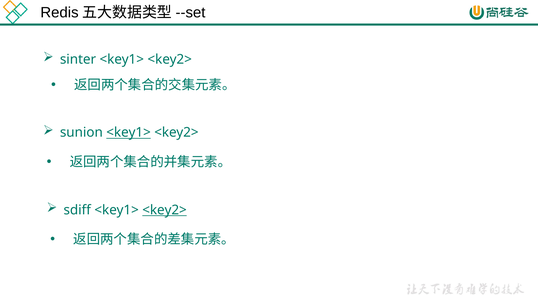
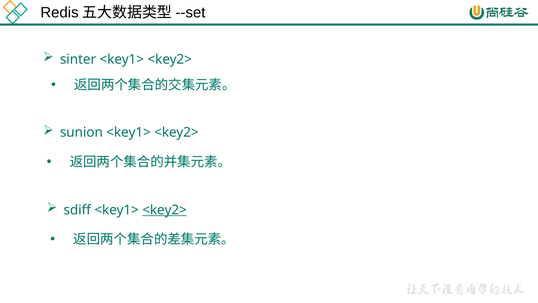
<key1> underline: present -> none (129, 132)
